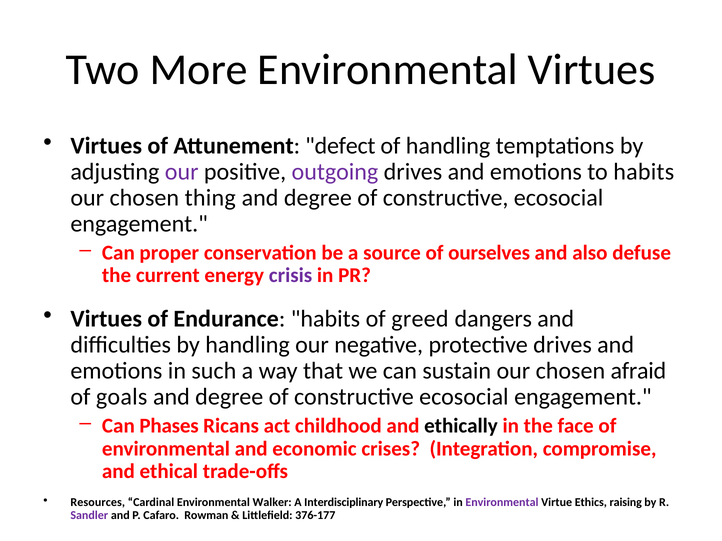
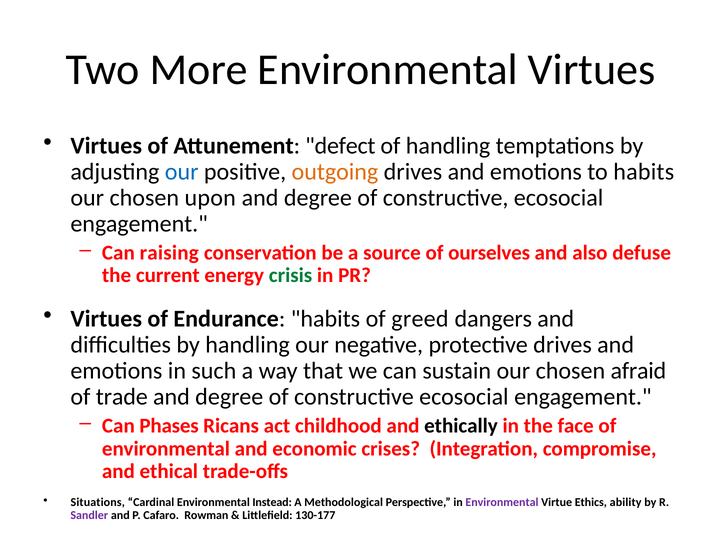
our colour: purple -> blue (182, 172)
outgoing colour: purple -> orange (335, 172)
thing: thing -> upon (210, 198)
proper: proper -> raising (169, 253)
crisis colour: purple -> green (291, 276)
goals: goals -> trade (122, 397)
Resources: Resources -> Situations (98, 503)
Walker: Walker -> Instead (272, 503)
Interdisciplinary: Interdisciplinary -> Methodological (344, 503)
raising: raising -> ability (626, 503)
376-177: 376-177 -> 130-177 (315, 516)
